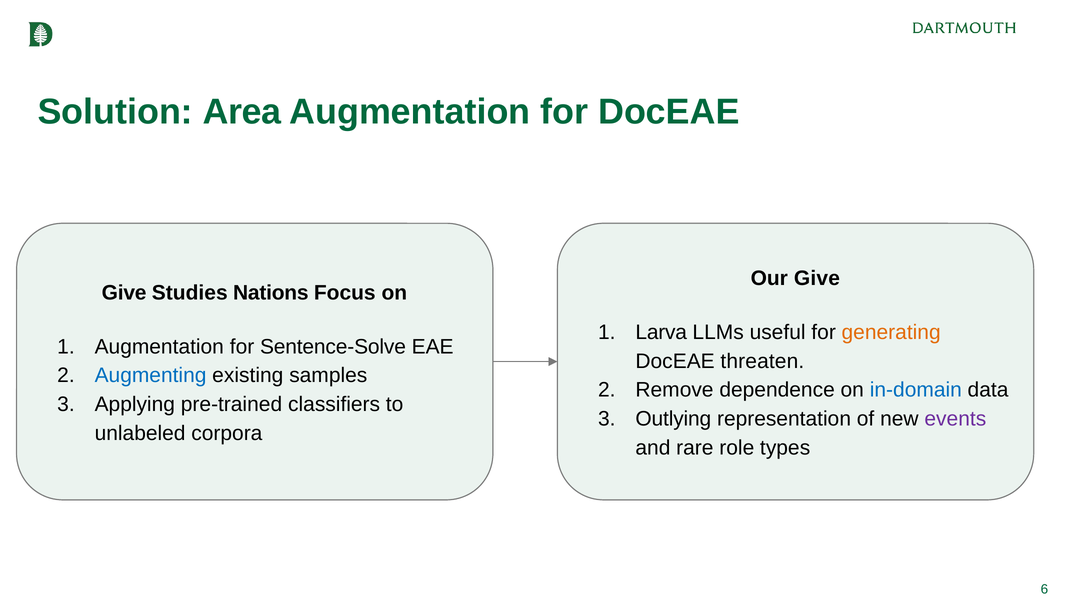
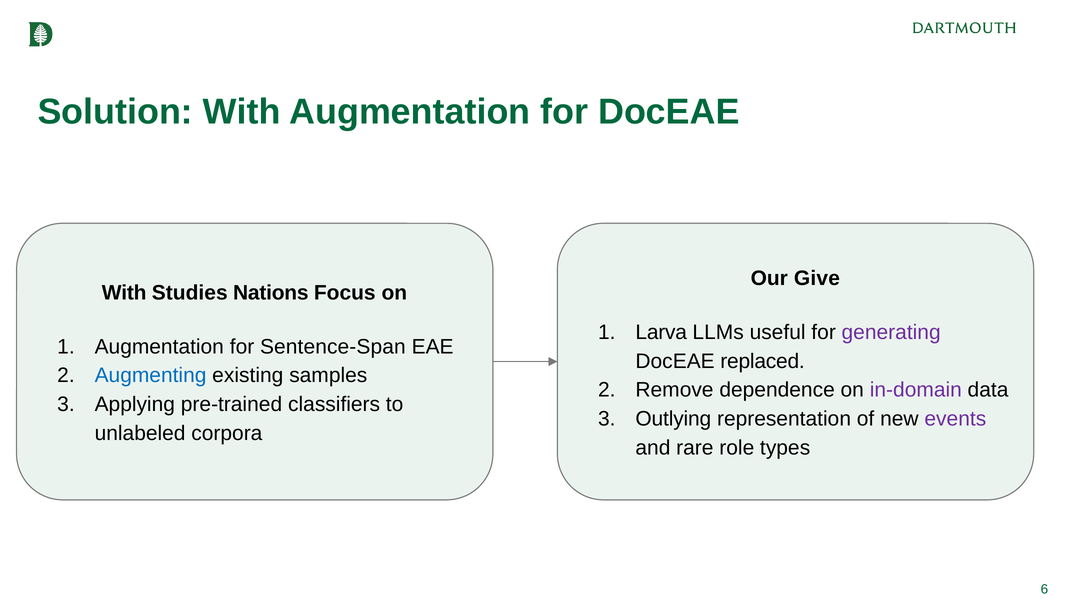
Solution Area: Area -> With (242, 112)
Give: Give -> With (124, 293)
generating colour: orange -> purple (891, 332)
Sentence-Solve: Sentence-Solve -> Sentence-Span (333, 347)
threaten: threaten -> replaced (763, 361)
in-domain colour: blue -> purple (916, 390)
